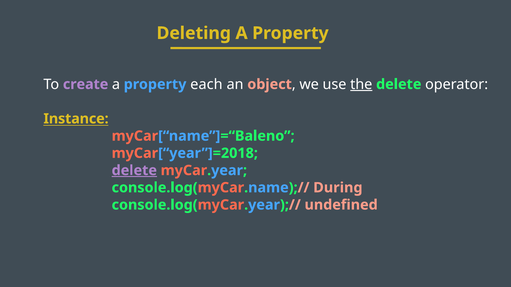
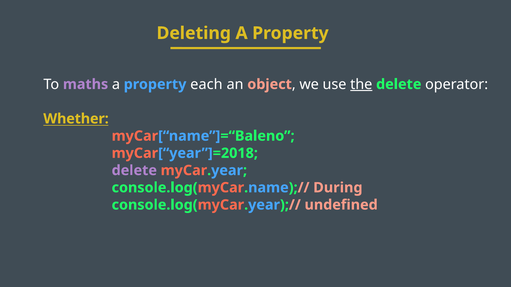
create: create -> maths (86, 84)
Instance: Instance -> Whether (76, 119)
delete underline: present -> none (134, 171)
